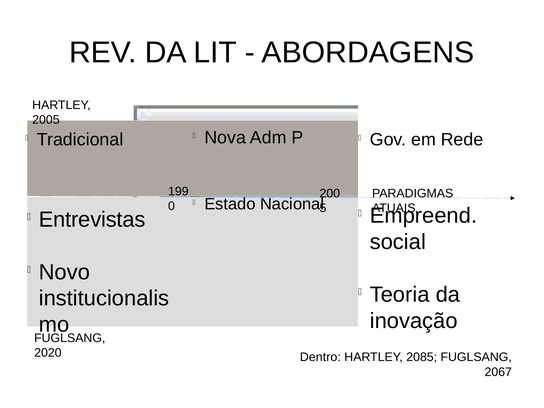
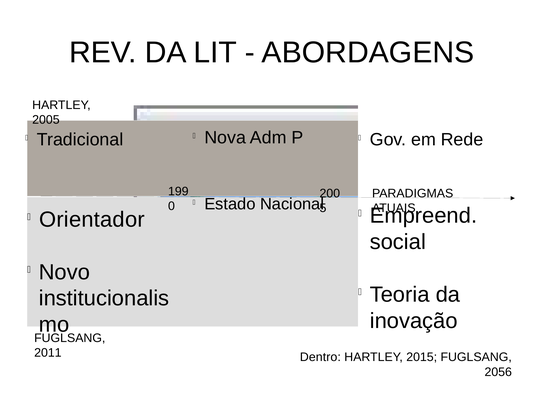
Entrevistas: Entrevistas -> Orientador (92, 219)
2020: 2020 -> 2011 (48, 353)
2085: 2085 -> 2015 (422, 357)
2067: 2067 -> 2056 (498, 372)
